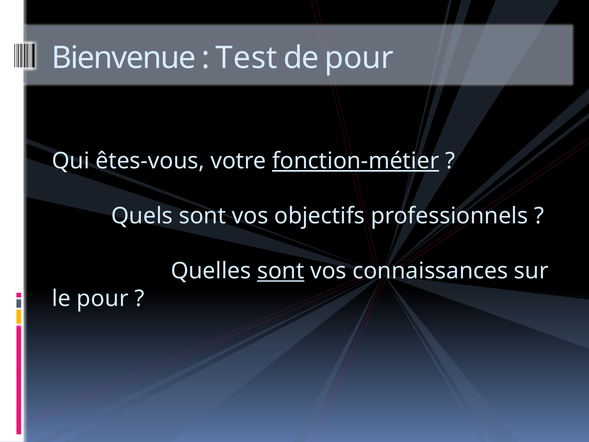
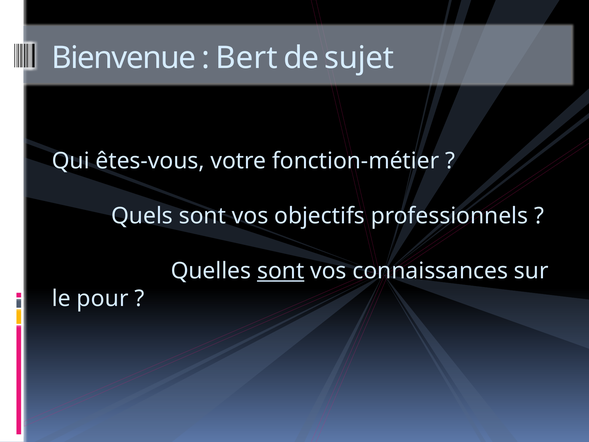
Test: Test -> Bert (247, 58)
de pour: pour -> sujet (359, 58)
fonction-métier underline: present -> none (356, 161)
